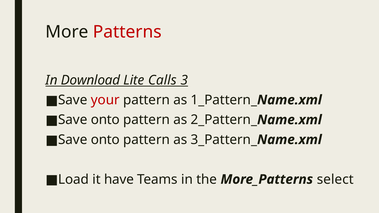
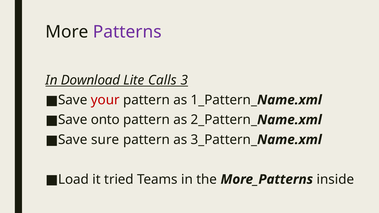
Patterns colour: red -> purple (127, 32)
onto: onto -> sure (105, 140)
have: have -> tried (119, 180)
select: select -> inside (335, 180)
